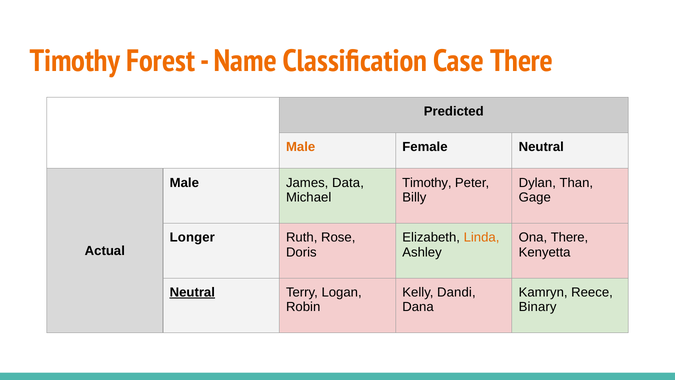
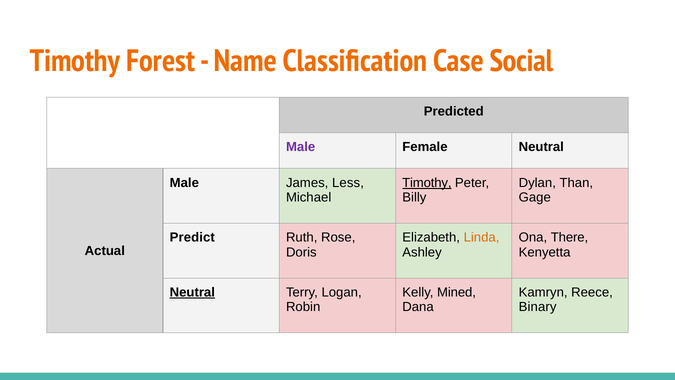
Case There: There -> Social (522, 61)
Male colour: orange -> purple (301, 147)
Data: Data -> Less (348, 183)
Timothy underline: none -> present (427, 183)
Longer: Longer -> Predict (192, 237)
Dandi: Dandi -> Mined (456, 292)
